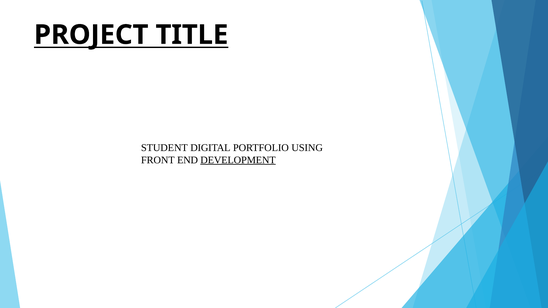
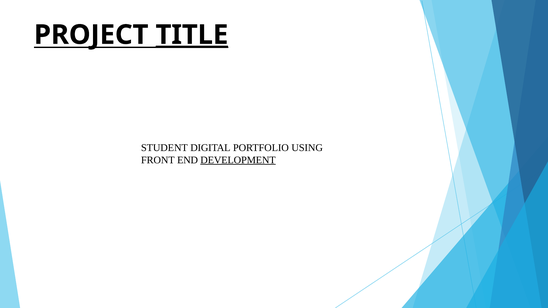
TITLE underline: none -> present (192, 35)
